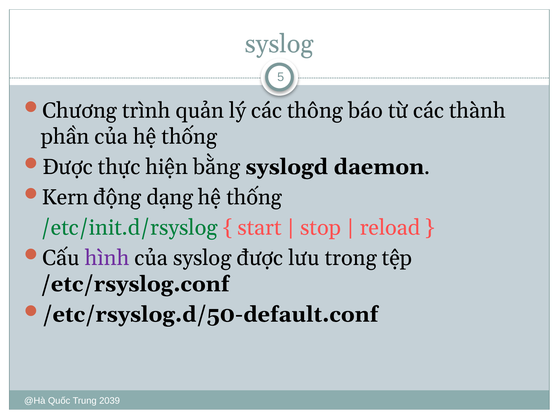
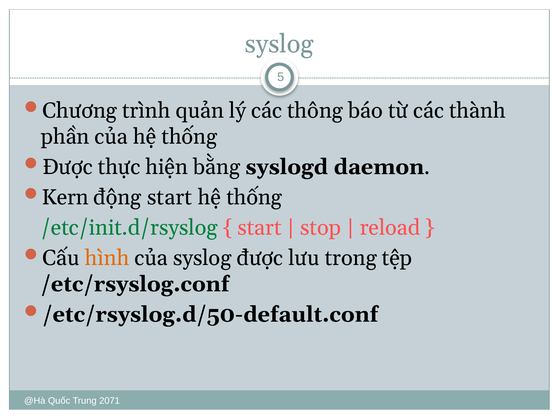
động dạng: dạng -> start (170, 197)
hình colour: purple -> orange (107, 258)
2039: 2039 -> 2071 (110, 401)
